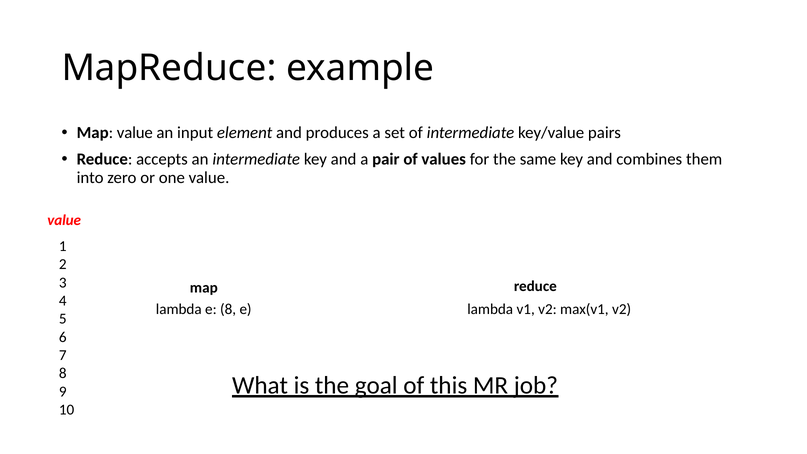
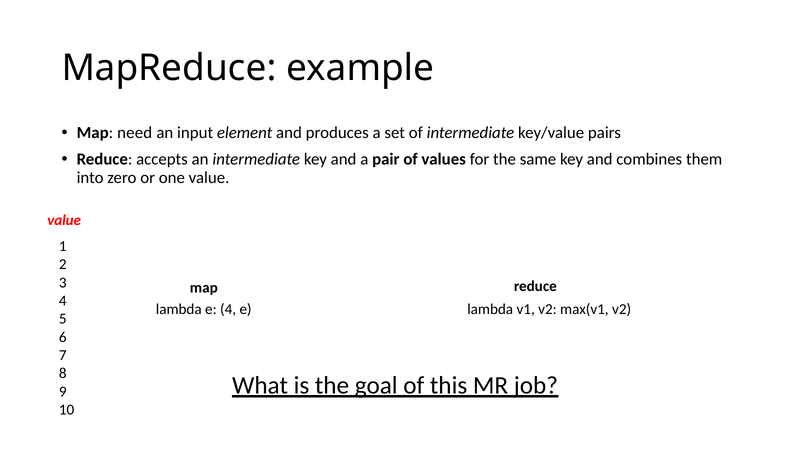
Map value: value -> need (135, 133)
e 8: 8 -> 4 (228, 309)
